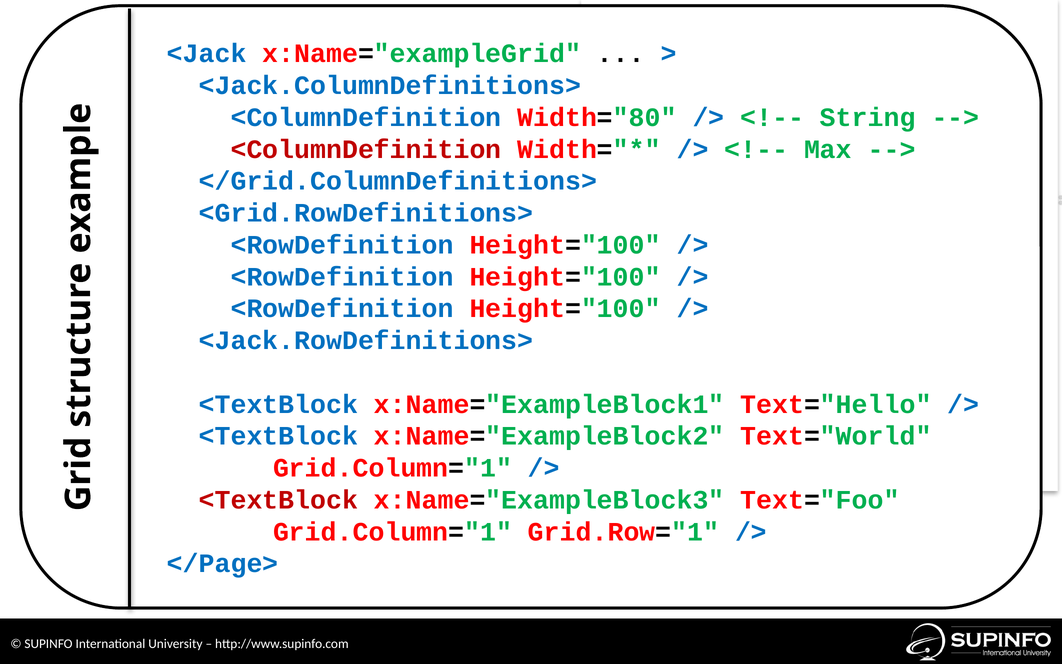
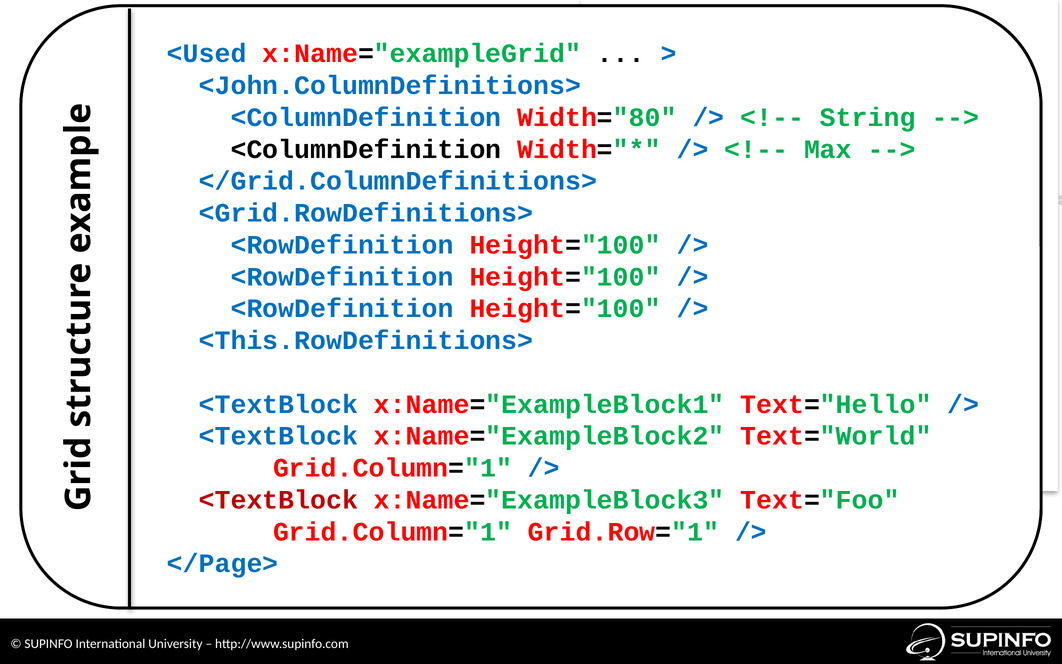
<Jack: <Jack -> <Used (207, 54)
<Jack.ColumnDefinitions>: <Jack.ColumnDefinitions> -> <John.ColumnDefinitions> (390, 86)
<ColumnDefinition colour: red -> black (366, 149)
<Jack.RowDefinitions>: <Jack.RowDefinitions> -> <This.RowDefinitions> (366, 340)
